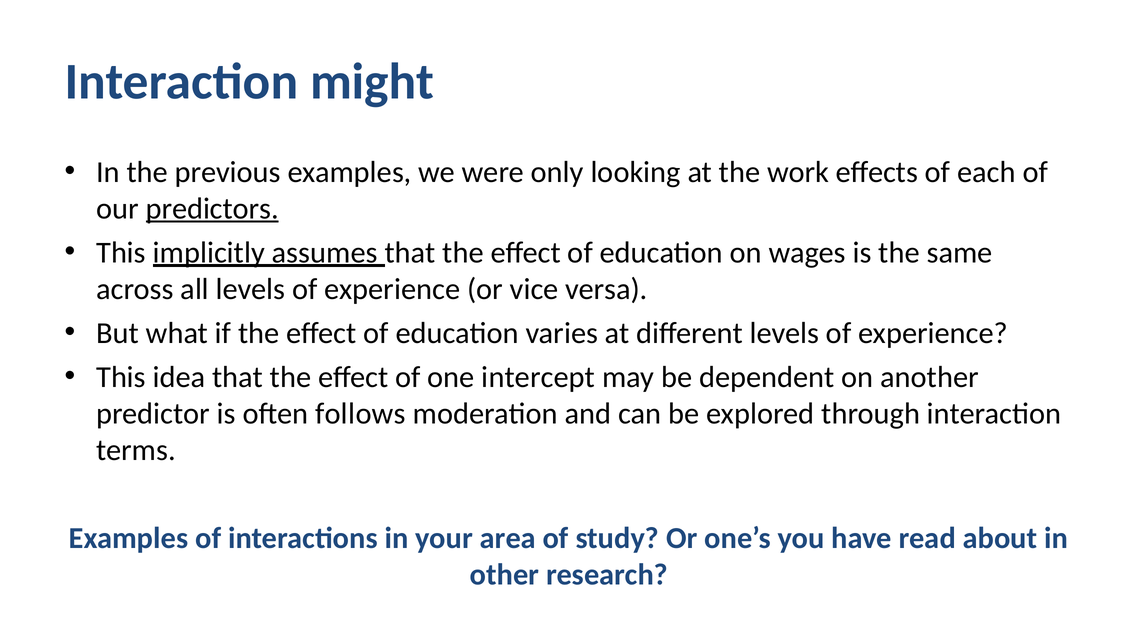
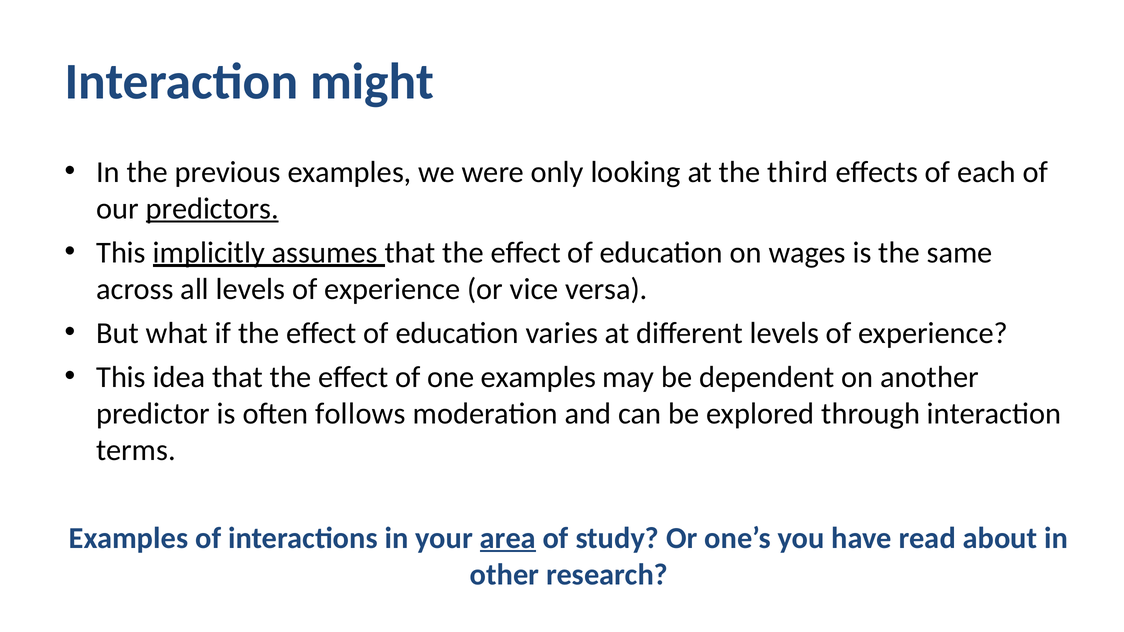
work: work -> third (798, 172)
one intercept: intercept -> examples (538, 377)
area underline: none -> present (508, 538)
